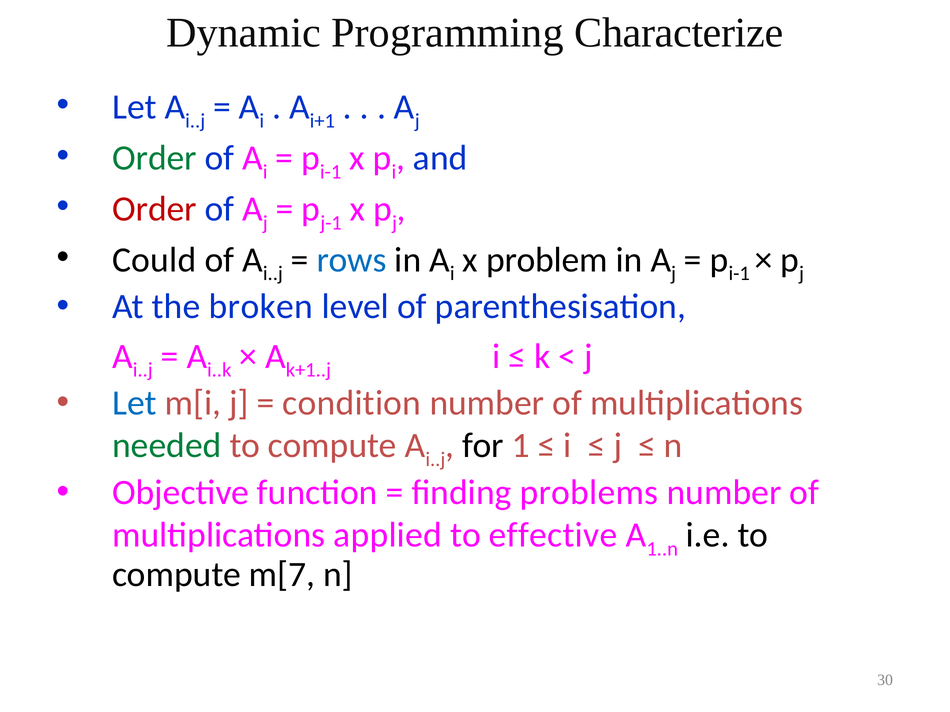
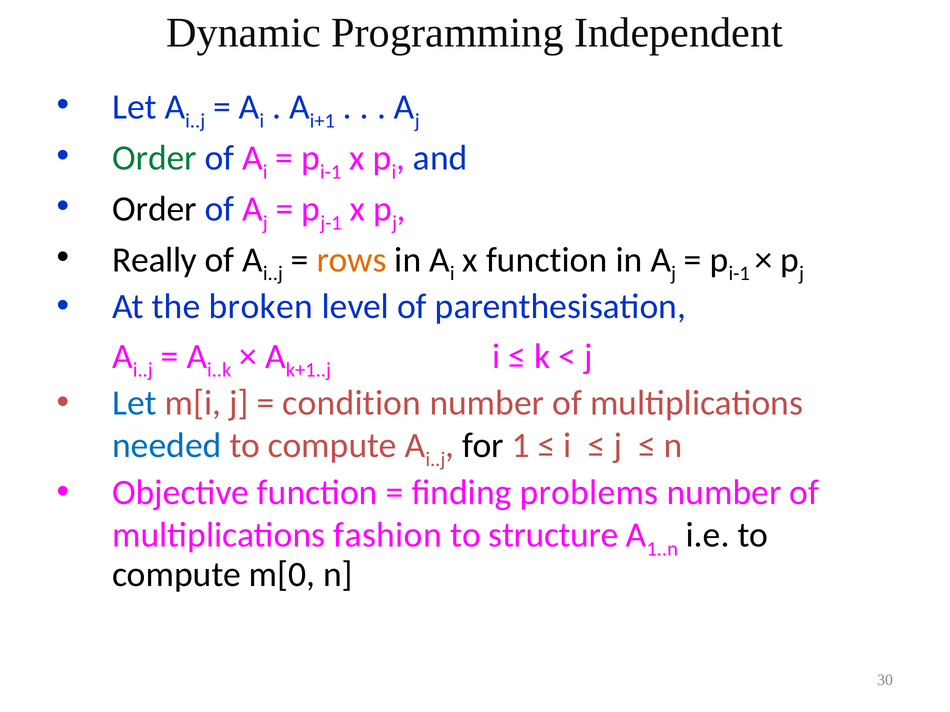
Characterize: Characterize -> Independent (679, 33)
Order colour: red -> black (154, 209)
Could: Could -> Really (155, 260)
rows colour: blue -> orange (352, 260)
x problem: problem -> function (547, 260)
needed colour: green -> blue (167, 446)
applied: applied -> fashion (388, 535)
effective: effective -> structure (553, 535)
m[7: m[7 -> m[0 (282, 575)
